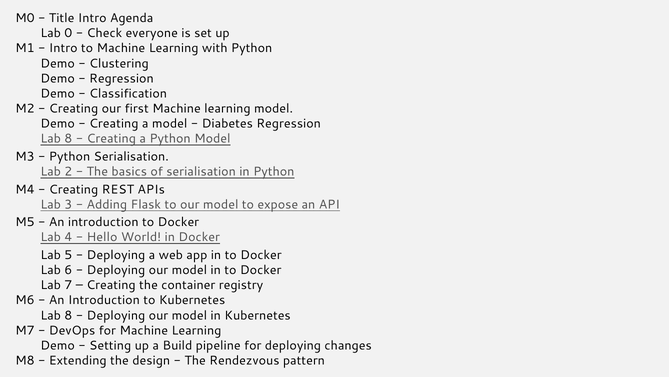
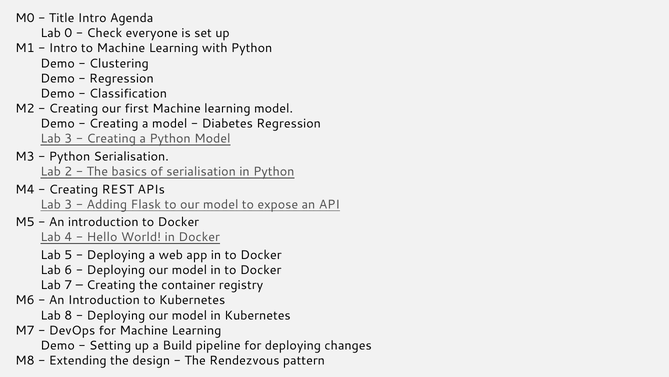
8: 8 -> 3 (68, 139)
